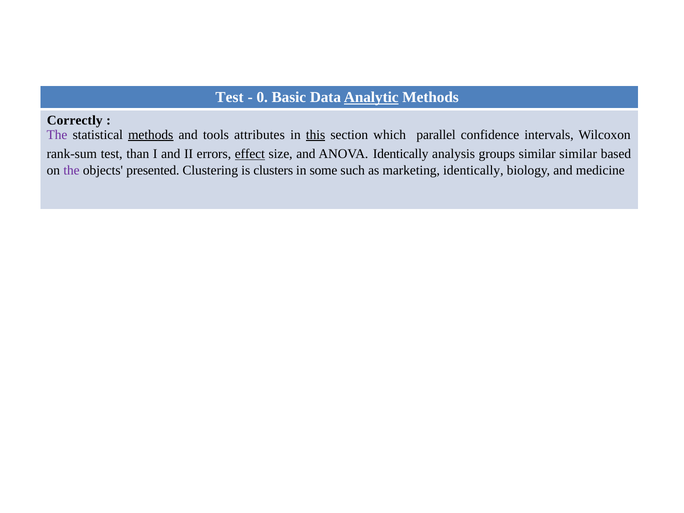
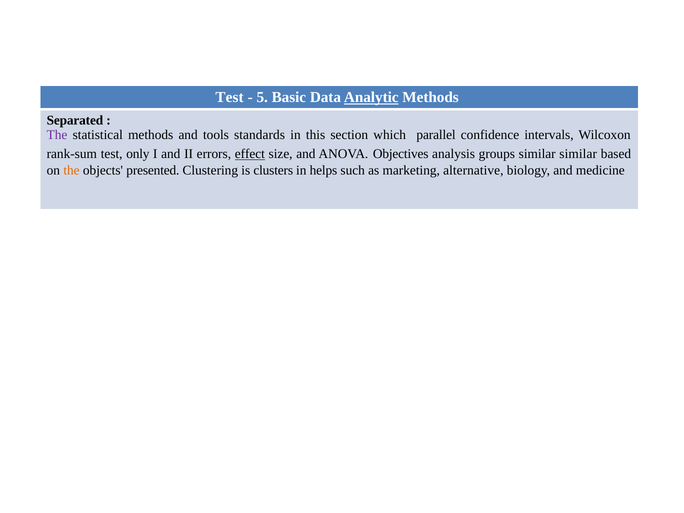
0: 0 -> 5 (262, 97)
Correctly: Correctly -> Separated (75, 120)
methods underline: present -> none (151, 135)
attributes: attributes -> standards (260, 135)
this underline: present -> none (316, 135)
than: than -> only (138, 154)
ANOVA Identically: Identically -> Objectives (401, 154)
the colour: purple -> orange (71, 170)
some: some -> helps (323, 170)
marketing identically: identically -> alternative (473, 170)
